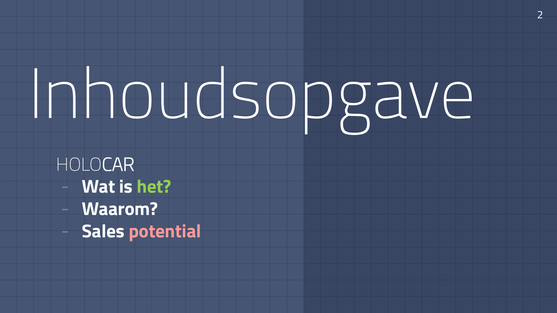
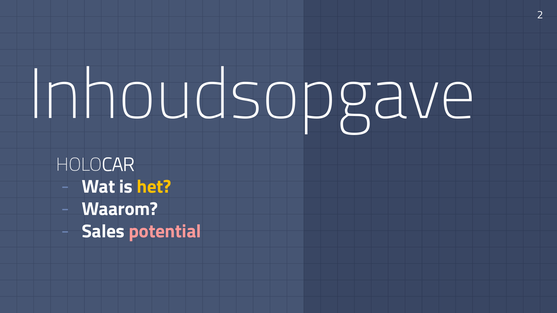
het colour: light green -> yellow (154, 187)
